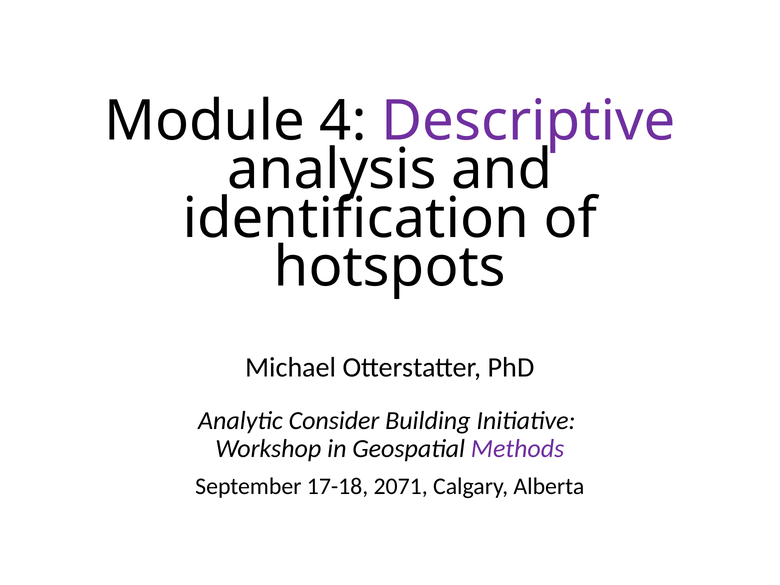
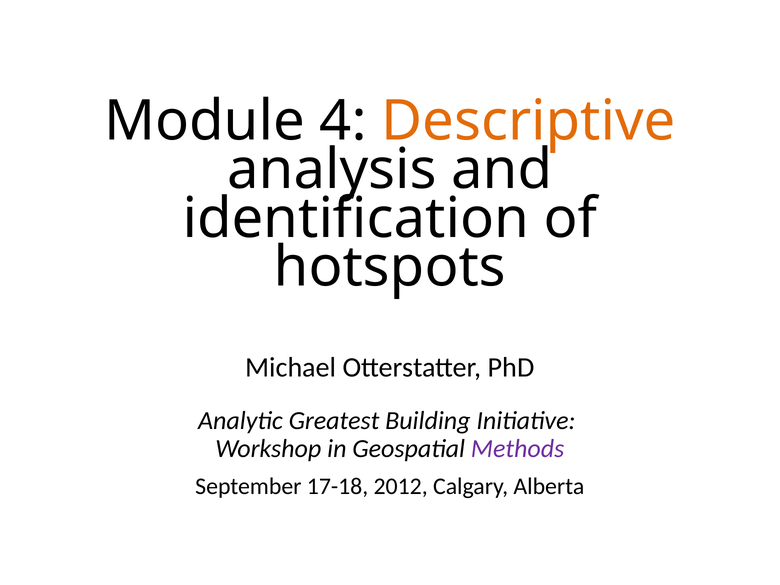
Descriptive colour: purple -> orange (528, 121)
Consider: Consider -> Greatest (334, 420)
2071: 2071 -> 2012 (401, 486)
